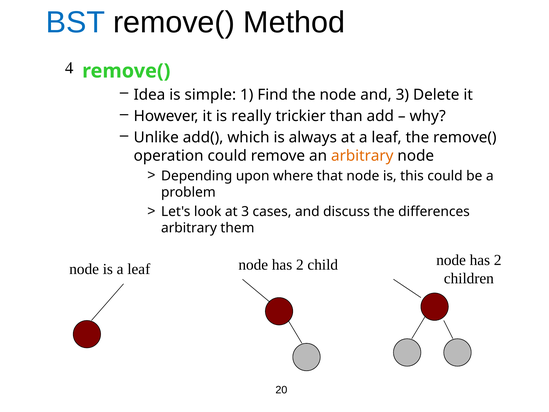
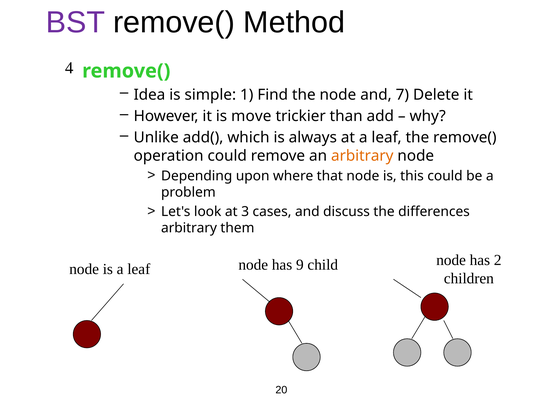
BST colour: blue -> purple (76, 22)
and 3: 3 -> 7 (402, 95)
really: really -> move (251, 116)
leaf node has 2: 2 -> 9 (300, 265)
